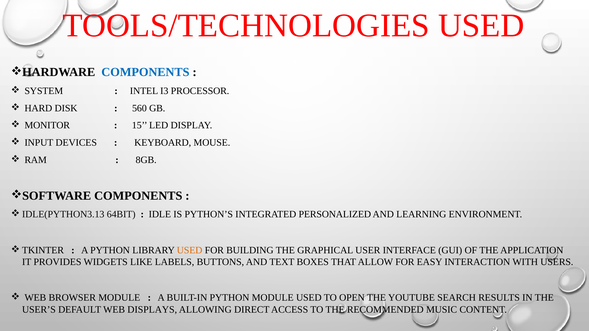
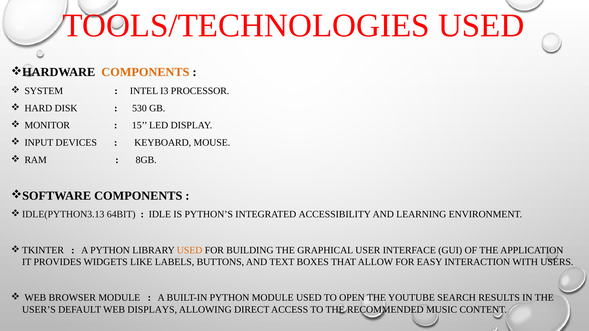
COMPONENTS colour: blue -> orange (145, 72)
560: 560 -> 530 (139, 108)
PERSONALIZED: PERSONALIZED -> ACCESSIBILITY (335, 214)
